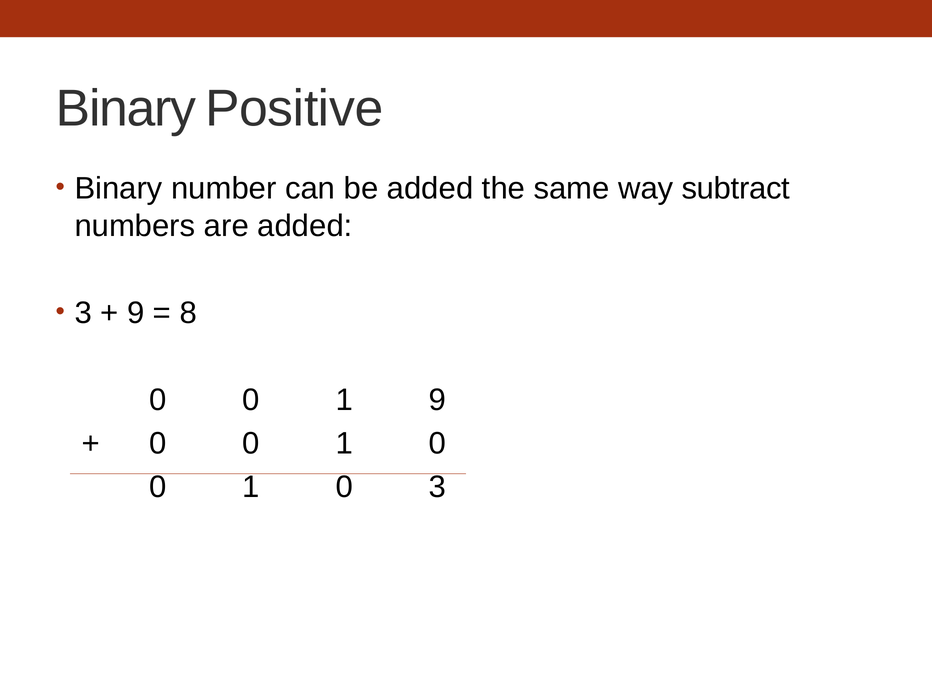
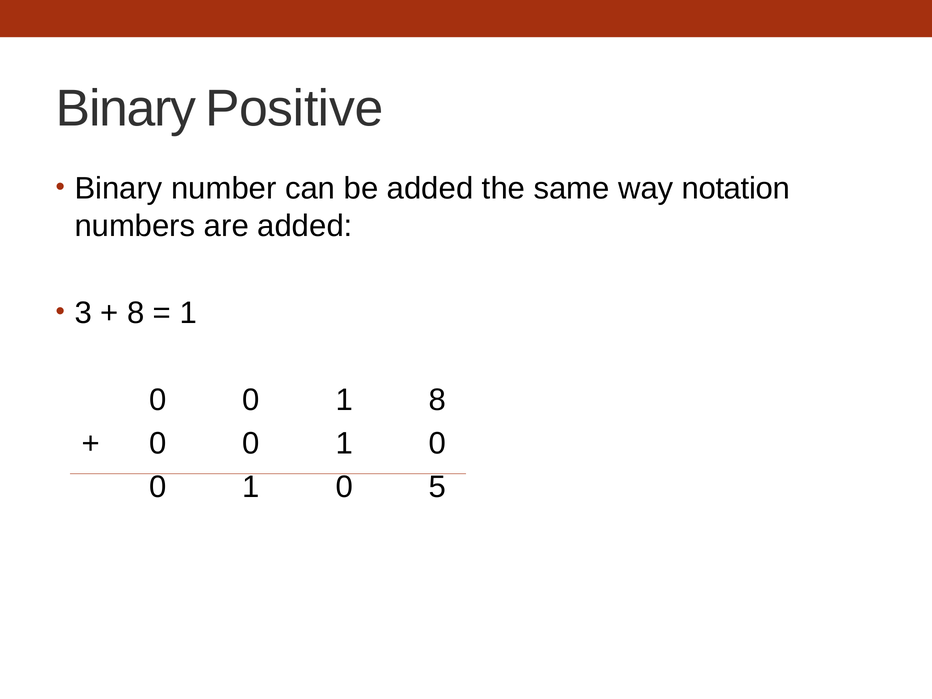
subtract: subtract -> notation (736, 189)
9: 9 -> 8 (136, 313)
8: 8 -> 1 (188, 313)
1 9: 9 -> 8 (437, 400)
0 3: 3 -> 5 (437, 487)
